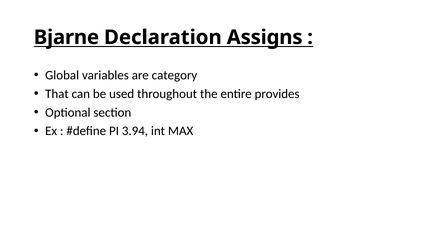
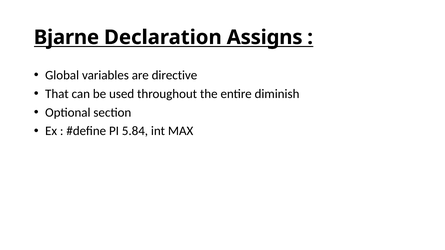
category: category -> directive (174, 75)
provides: provides -> diminish (277, 94)
3.94: 3.94 -> 5.84 (135, 131)
